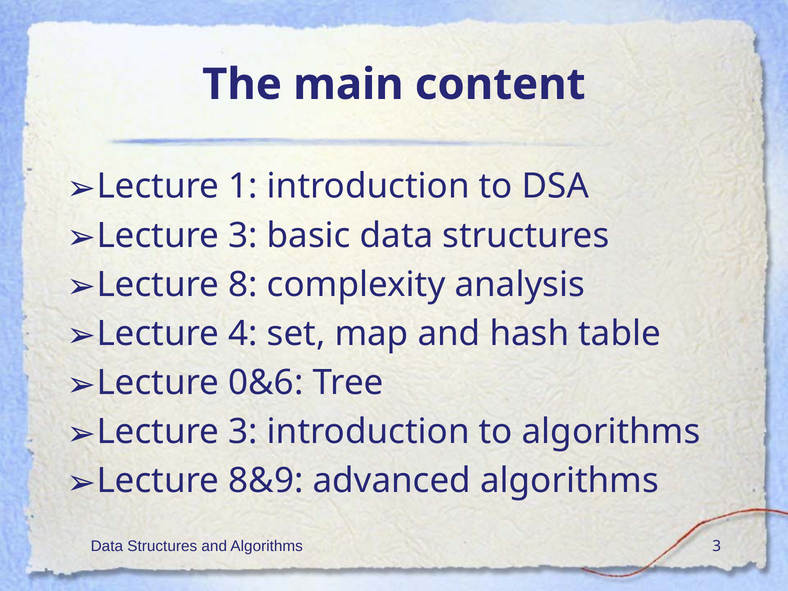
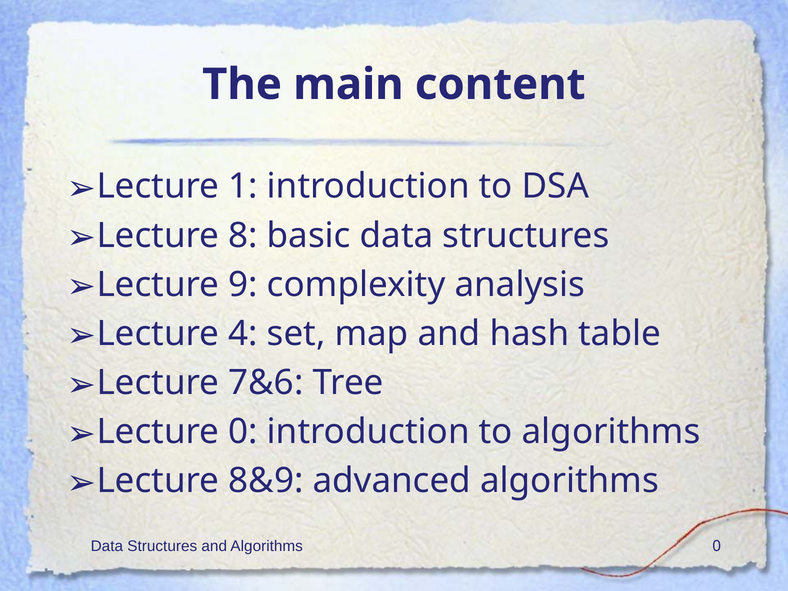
3: 3 -> 8 (243, 235)
8: 8 -> 9 (243, 284)
0&6: 0&6 -> 7&6 (266, 383)
3: 3 -> 0 (243, 432)
Algorithms 3: 3 -> 0 (717, 546)
